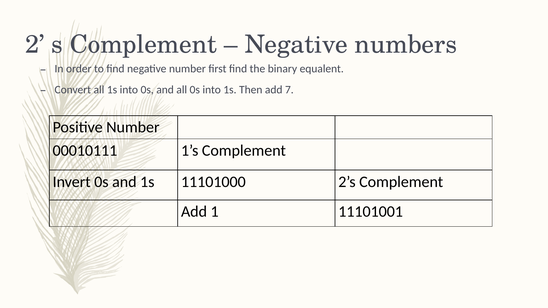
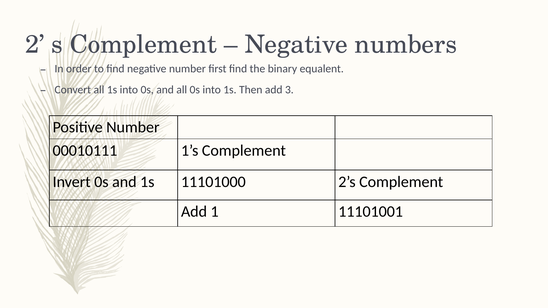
7: 7 -> 3 (289, 90)
